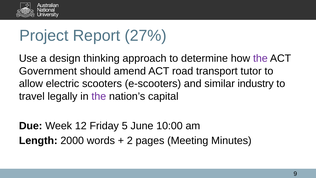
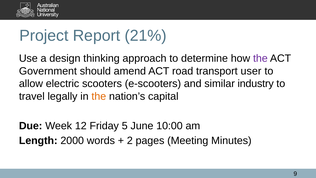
27%: 27% -> 21% (146, 36)
tutor: tutor -> user (251, 71)
the colour: purple -> orange (99, 96)
